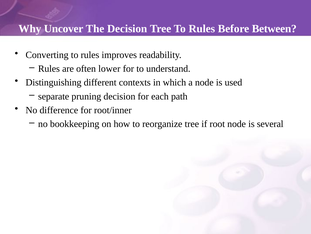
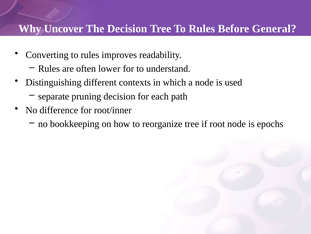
Between: Between -> General (274, 29)
several: several -> epochs (270, 124)
